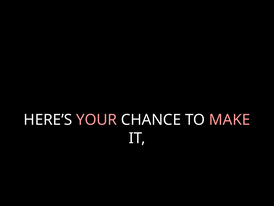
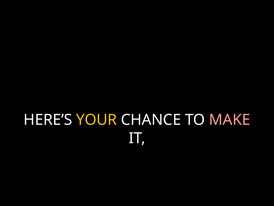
YOUR colour: pink -> yellow (97, 120)
